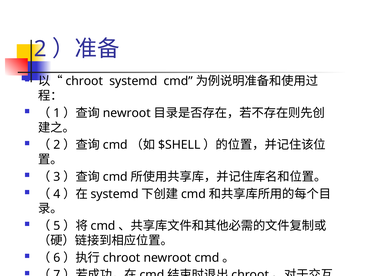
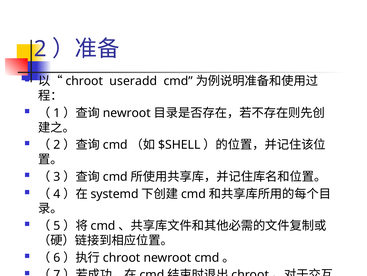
systemd: systemd -> useradd (133, 81)
